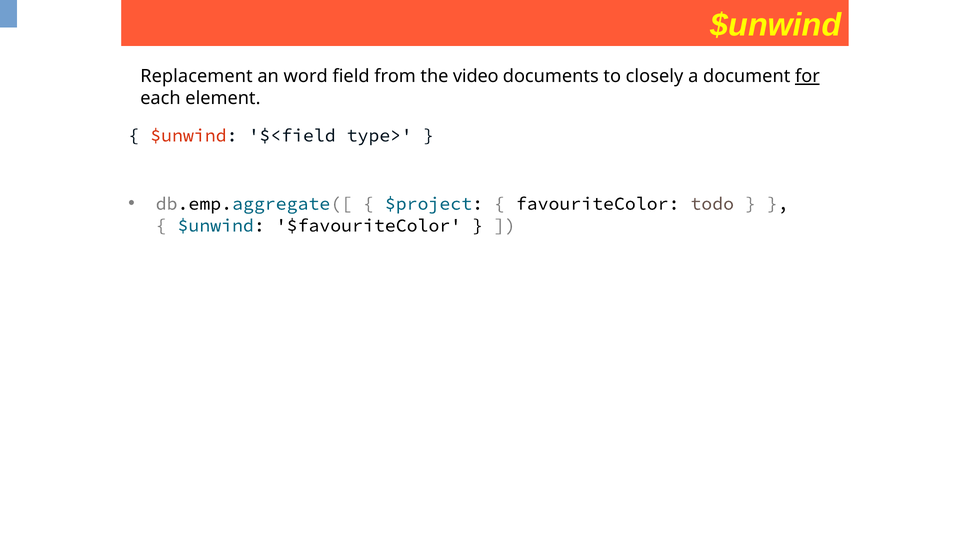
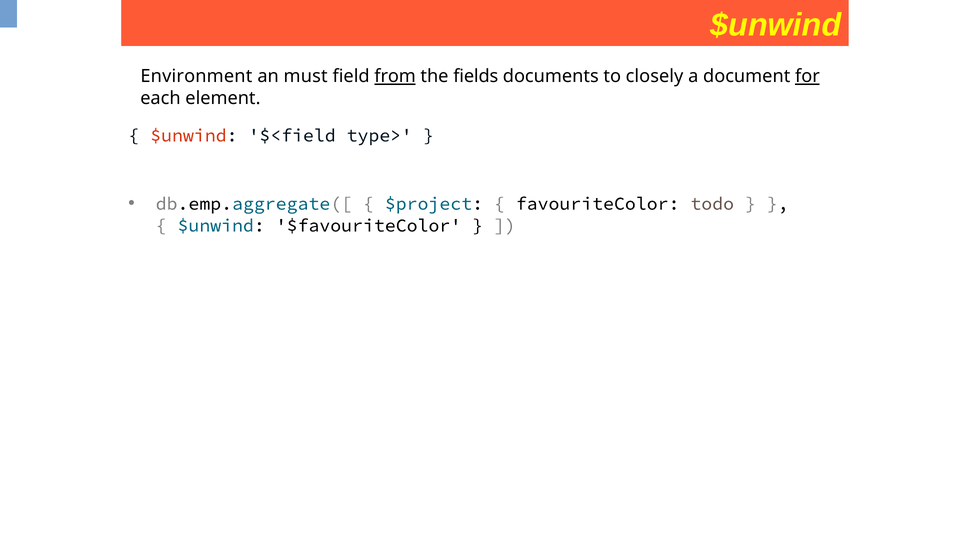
Replacement: Replacement -> Environment (196, 76)
word: word -> must (306, 76)
from underline: none -> present (395, 76)
video: video -> fields (476, 76)
